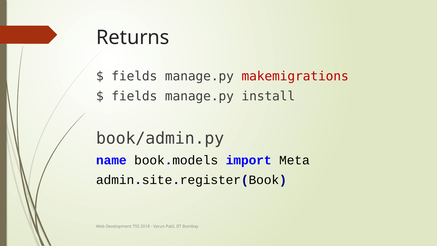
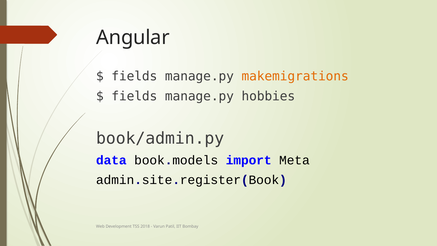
Returns: Returns -> Angular (133, 37)
makemigrations colour: red -> orange (295, 76)
install: install -> hobbies (268, 96)
name: name -> data (111, 160)
